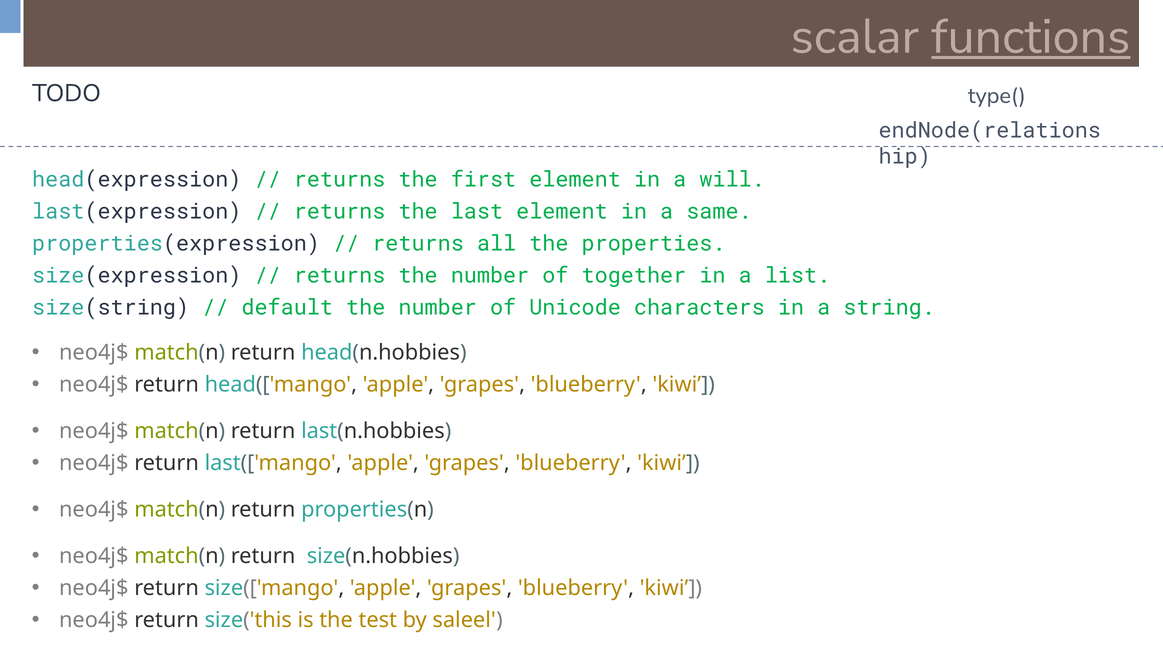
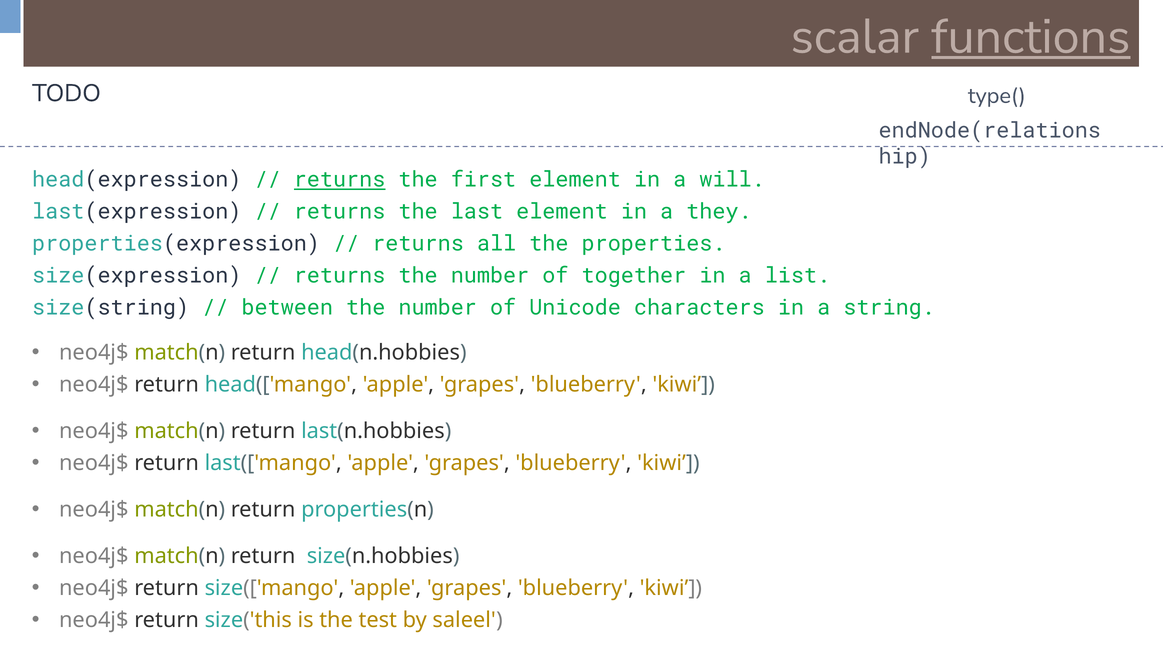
returns underline: none -> present (340, 180)
same: same -> they (719, 212)
default: default -> between (287, 308)
